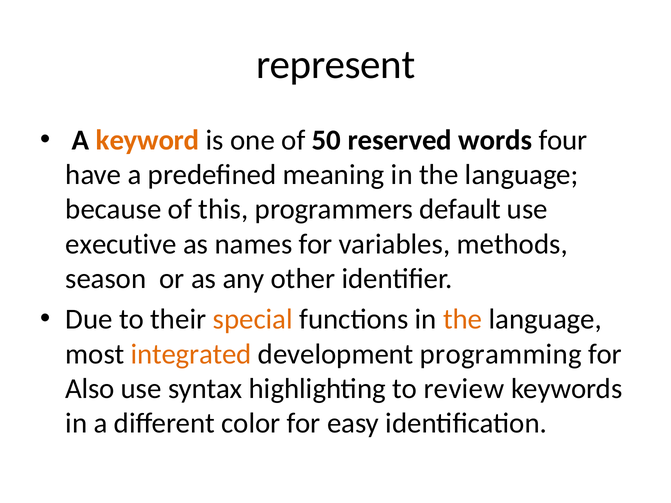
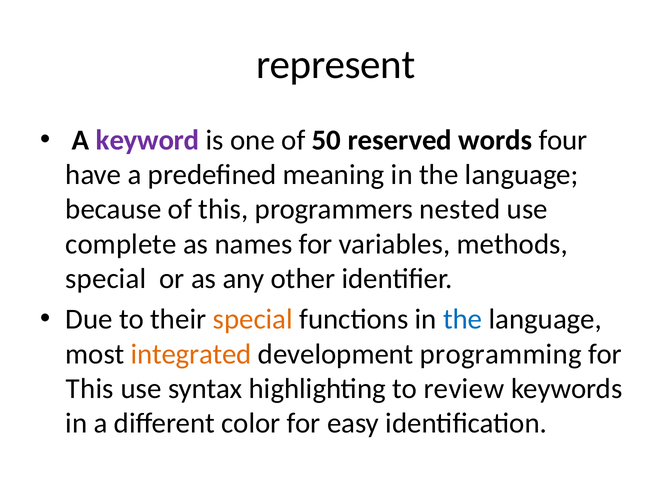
keyword colour: orange -> purple (148, 140)
default: default -> nested (460, 210)
executive: executive -> complete (121, 244)
season: season -> special (106, 279)
the colour: orange -> blue (463, 320)
Also: Also -> This (90, 389)
